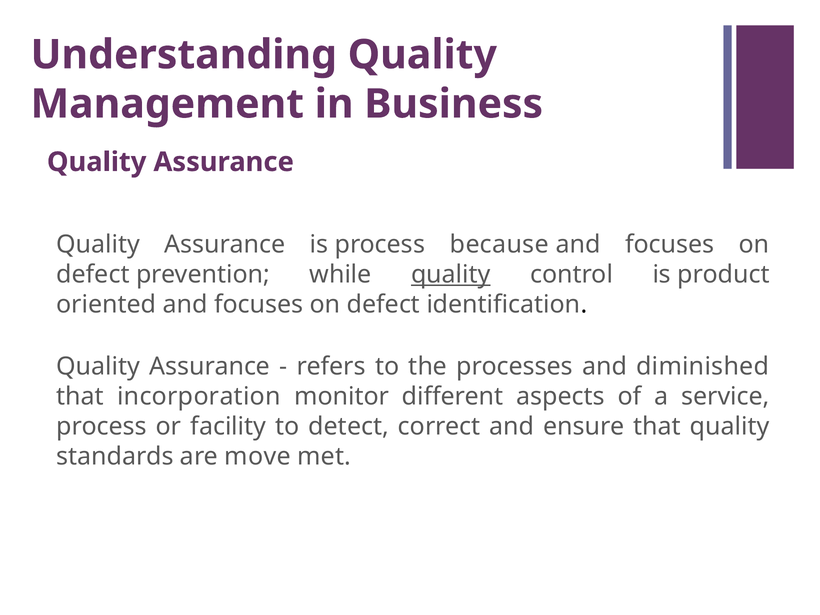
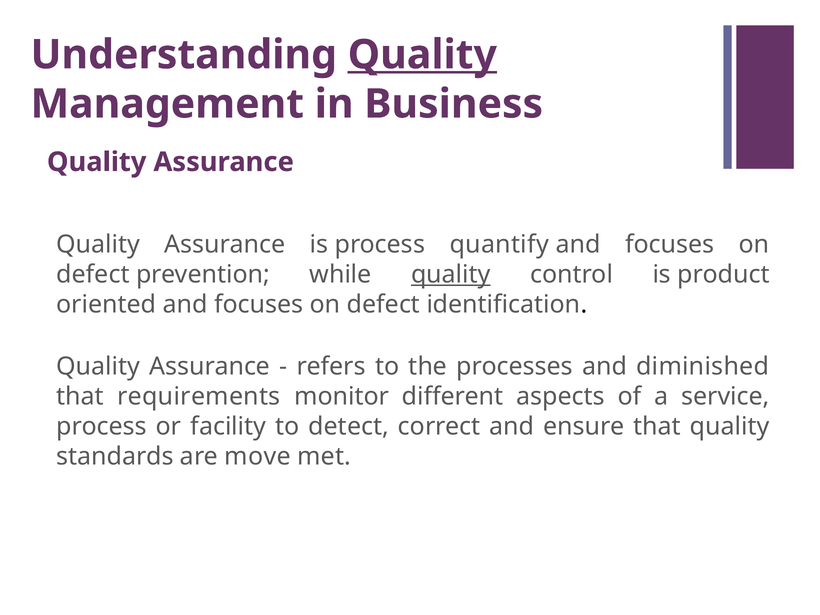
Quality underline: none -> present (422, 55)
because: because -> quantify (499, 244)
incorporation: incorporation -> requirements (199, 397)
